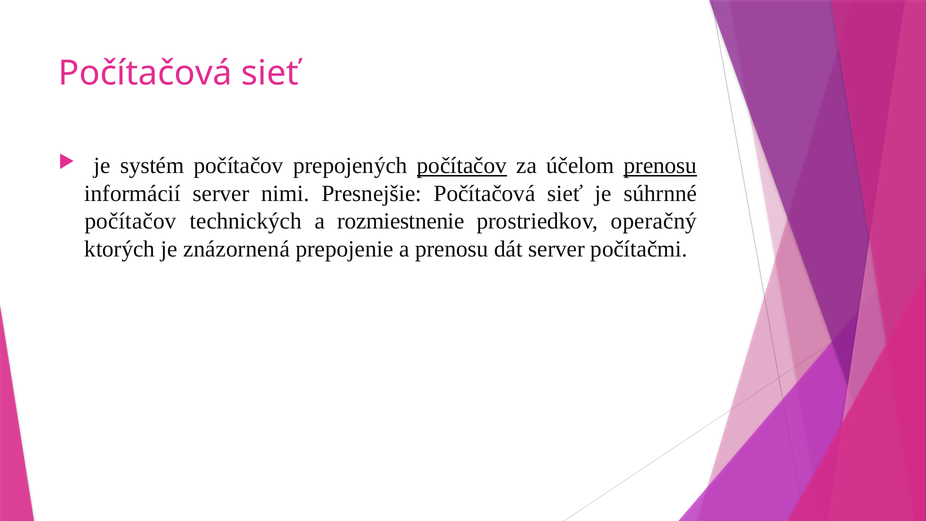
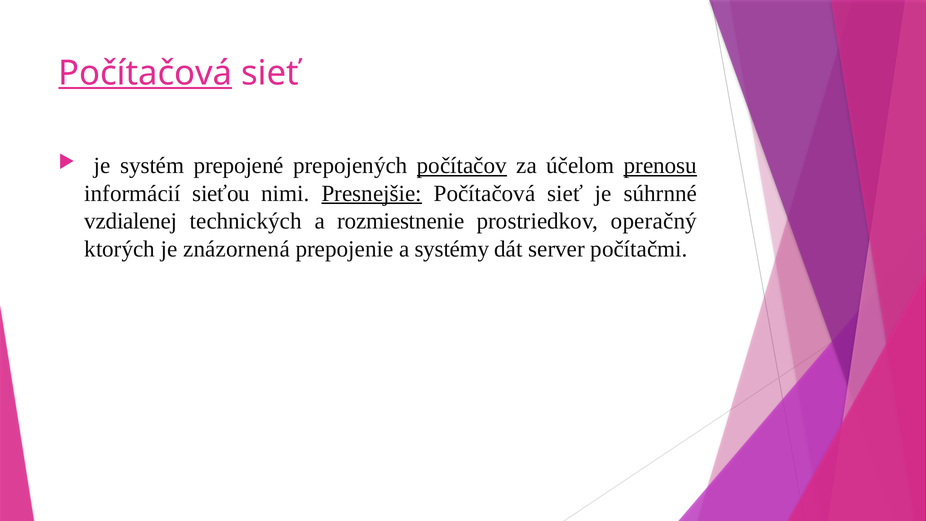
Počítačová underline: none -> present (145, 73)
systém počítačov: počítačov -> prepojené (239, 166)
informácií server: server -> sieťou (221, 193)
Presnejšie underline: none -> present (372, 193)
počítačov: počítačov -> vzdialenej (131, 221)
a prenosu: prenosu -> systémy (452, 249)
